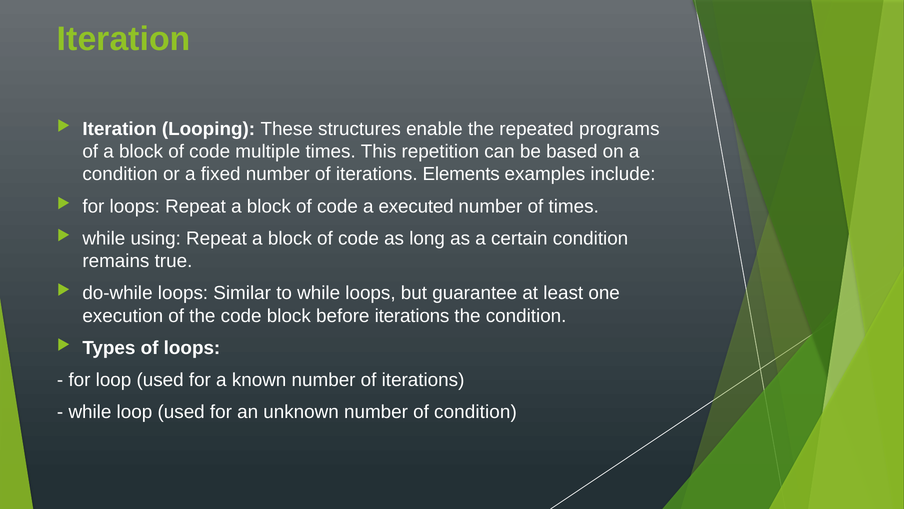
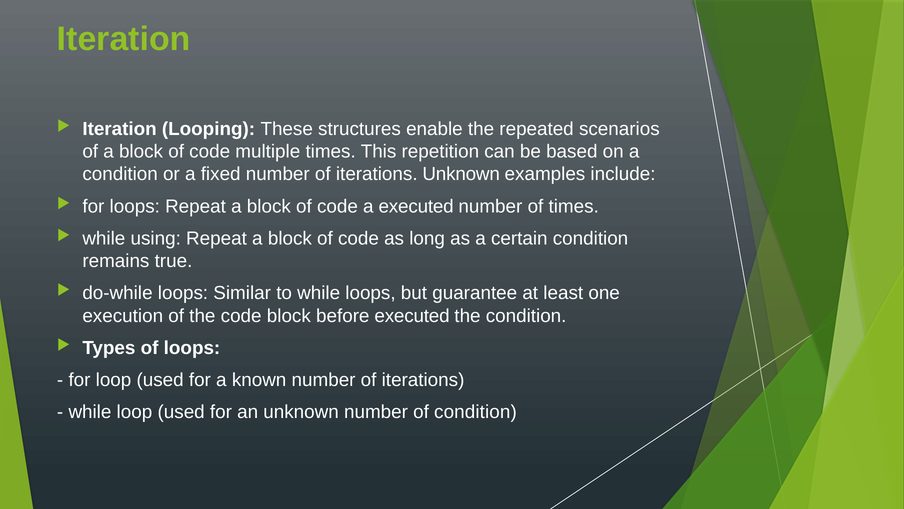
programs: programs -> scenarios (619, 129)
iterations Elements: Elements -> Unknown (461, 174)
before iterations: iterations -> executed (412, 316)
